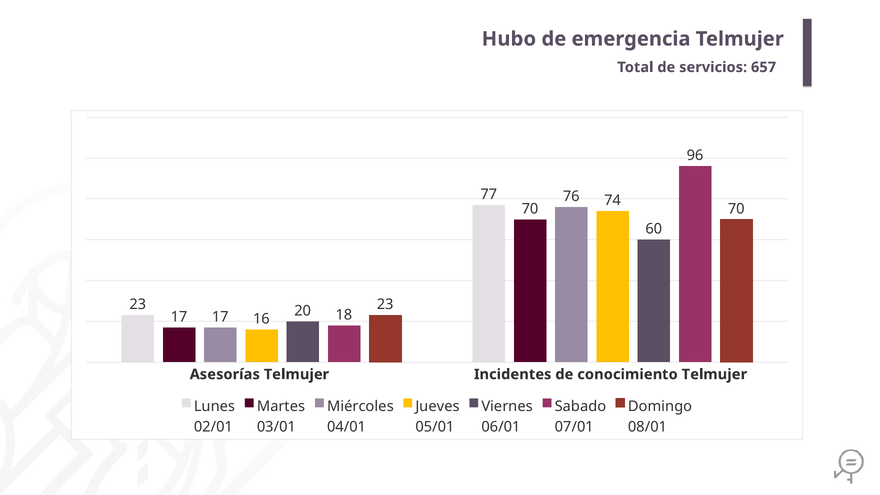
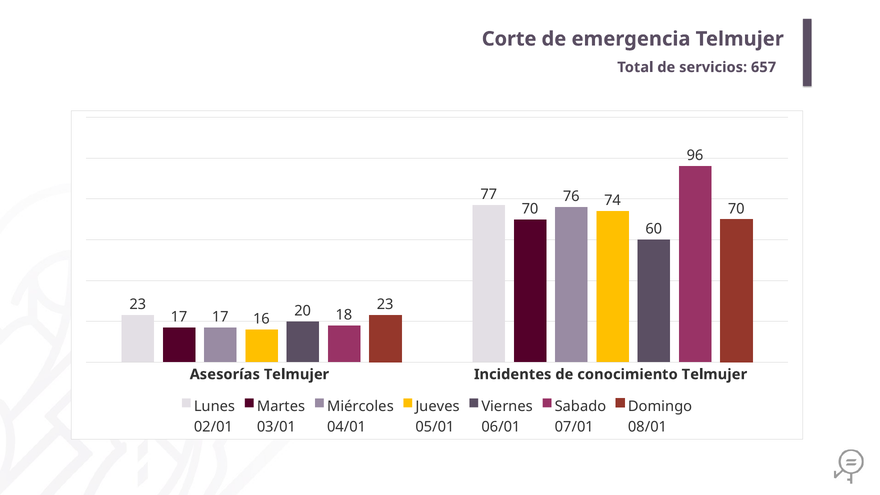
Hubo: Hubo -> Corte (509, 39)
